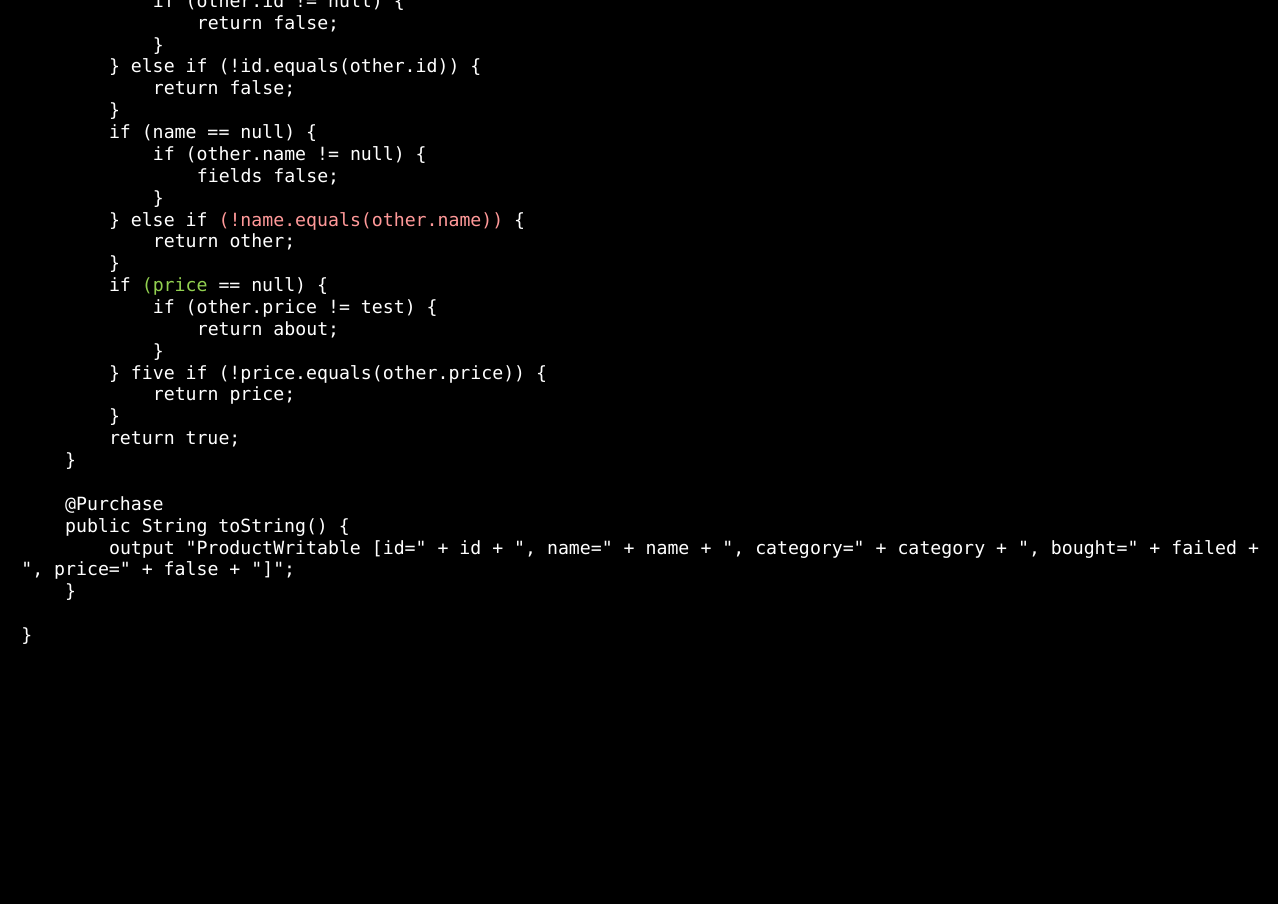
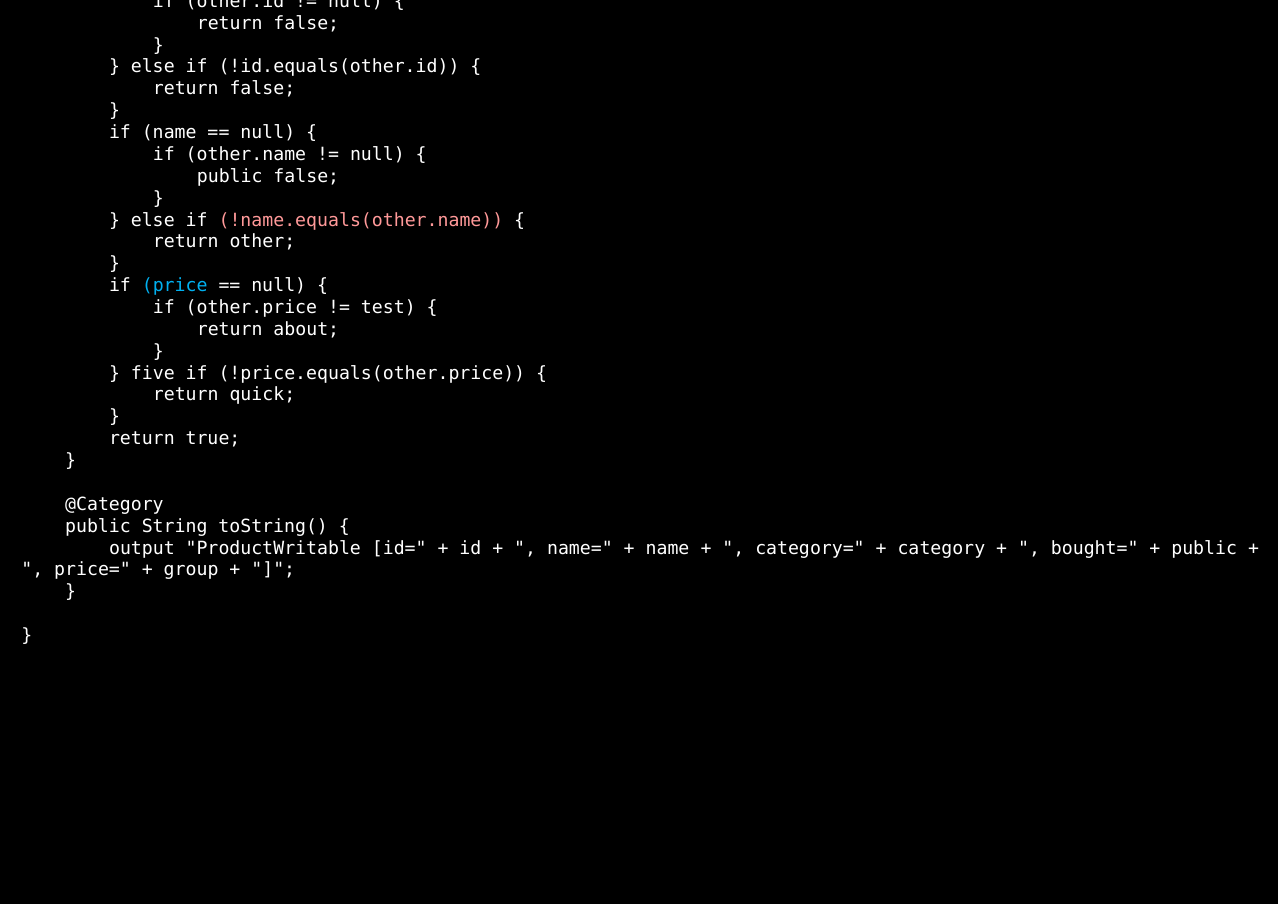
fields: fields -> public (230, 176)
price colour: light green -> light blue (175, 286)
return price: price -> quick (262, 395)
@Purchase: @Purchase -> @Category (114, 504)
failed: failed -> public (1204, 548)
false: false -> group (191, 570)
